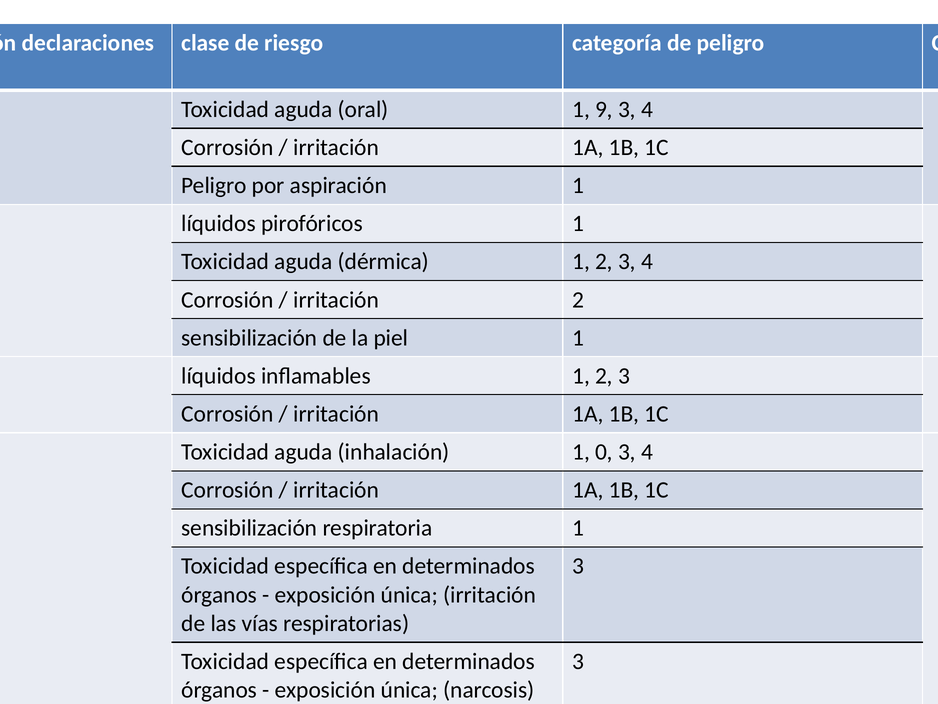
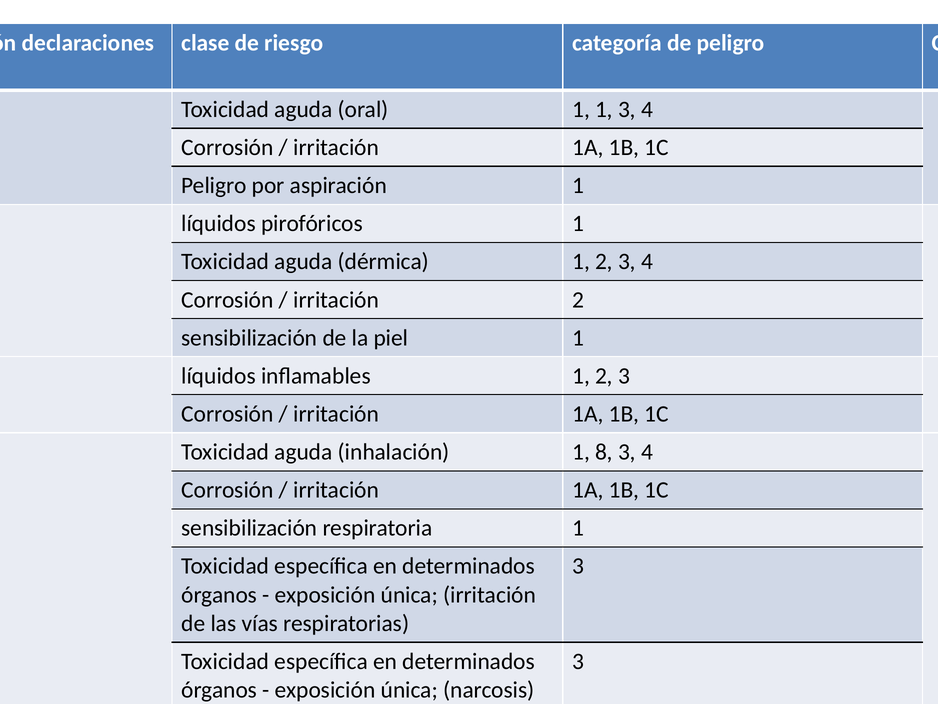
1 9: 9 -> 1 (604, 109)
0: 0 -> 8 (604, 452)
